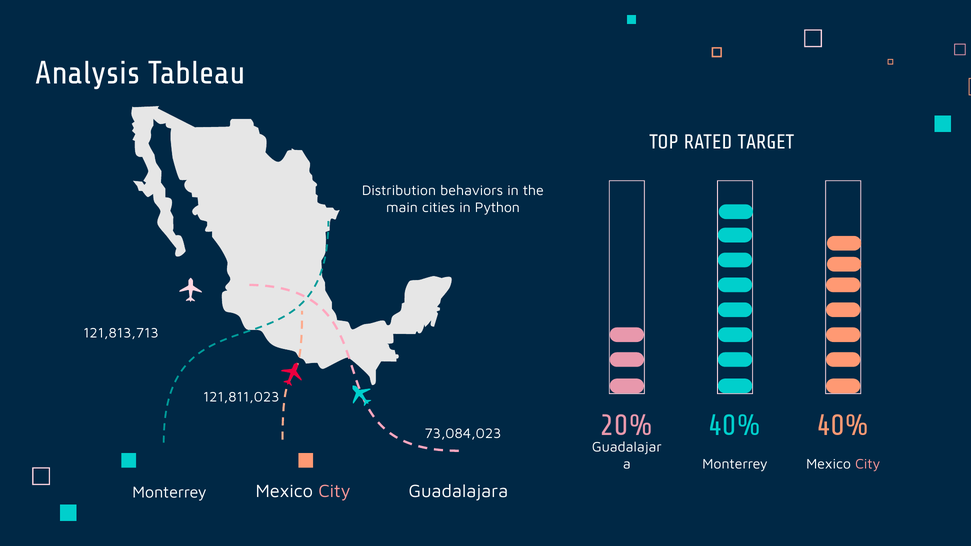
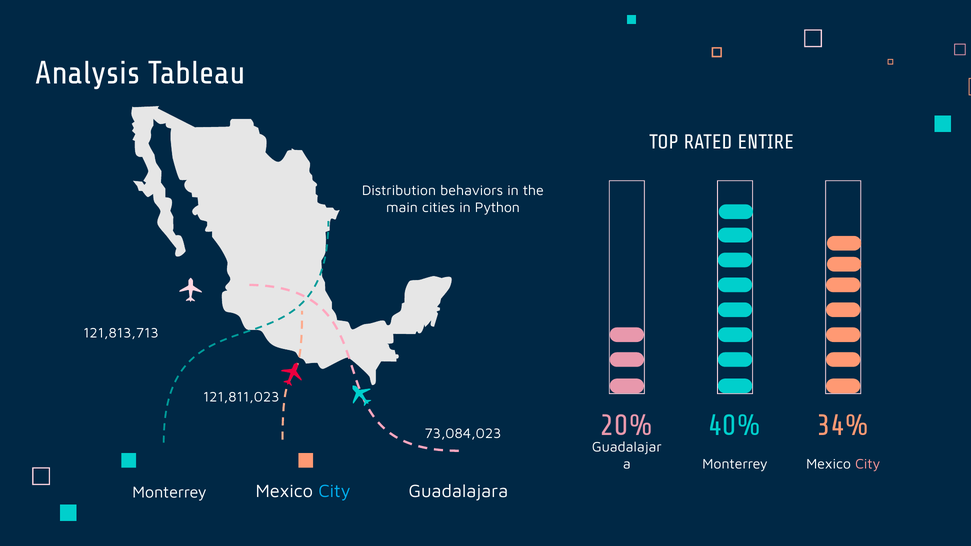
TARGET: TARGET -> ENTIRE (766, 142)
40% 40%: 40% -> 34% (843, 425)
City colour: pink -> light blue (334, 491)
